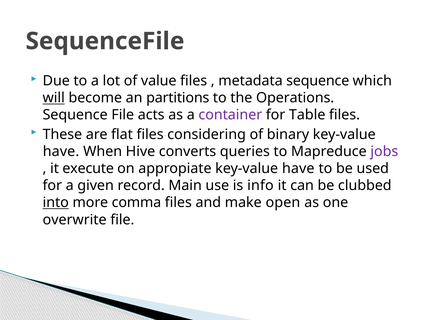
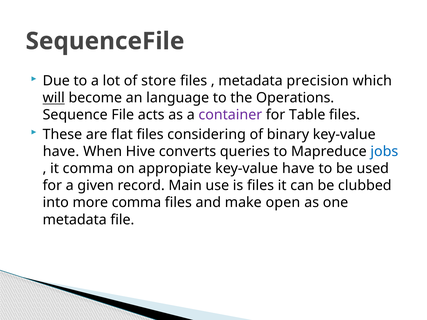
value: value -> store (159, 81)
metadata sequence: sequence -> precision (318, 81)
partitions: partitions -> language (178, 98)
jobs colour: purple -> blue (384, 152)
it execute: execute -> comma (88, 169)
is info: info -> files (261, 186)
into underline: present -> none (56, 203)
overwrite: overwrite -> metadata (75, 220)
